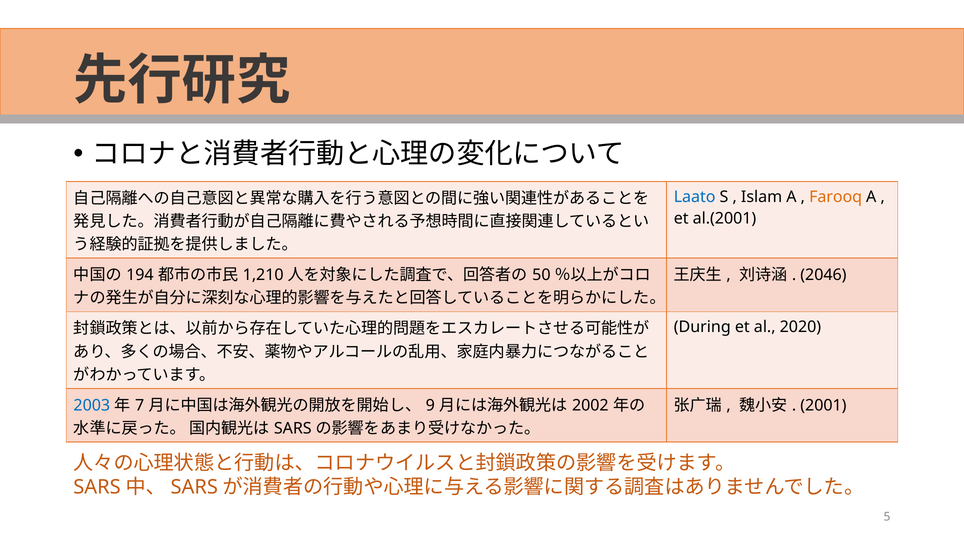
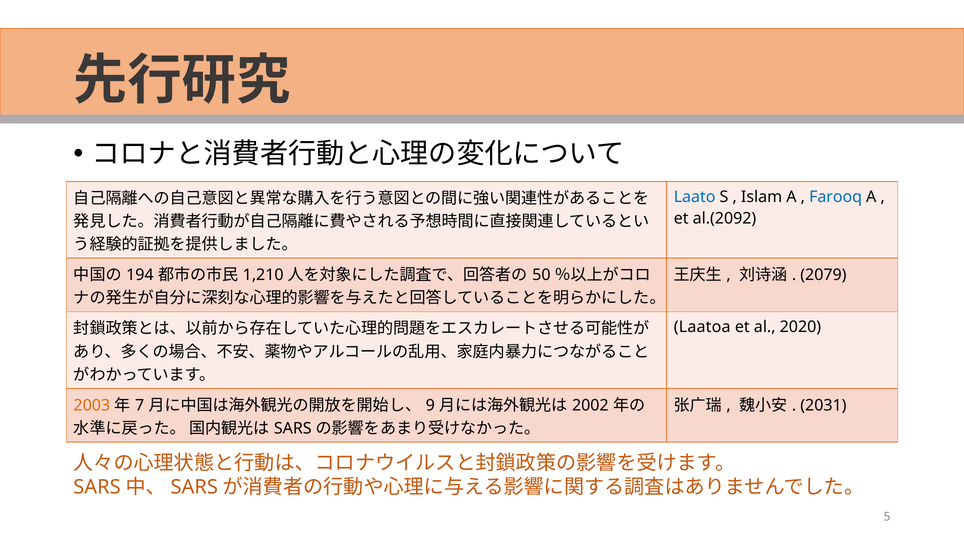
Farooq colour: orange -> blue (836, 197)
al.(2001: al.(2001 -> al.(2092 (724, 219)
2046: 2046 -> 2079 (823, 275)
During: During -> Laatoa (702, 327)
2001: 2001 -> 2031 (823, 405)
2003 colour: blue -> orange (92, 405)
